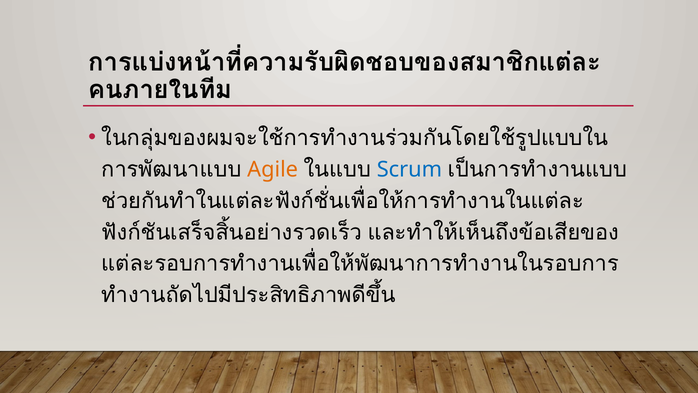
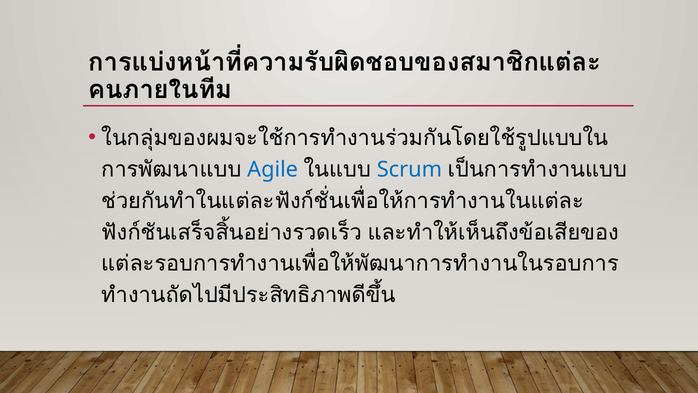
Agile colour: orange -> blue (273, 169)
